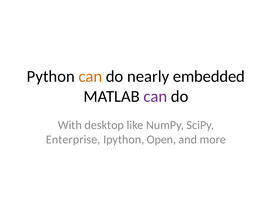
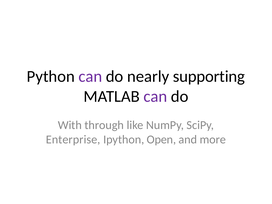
can colour: orange -> purple (90, 76)
embedded: embedded -> supporting (209, 76)
desktop: desktop -> through (104, 125)
